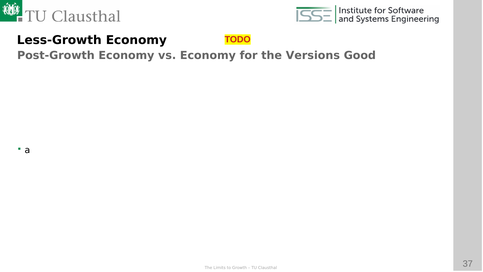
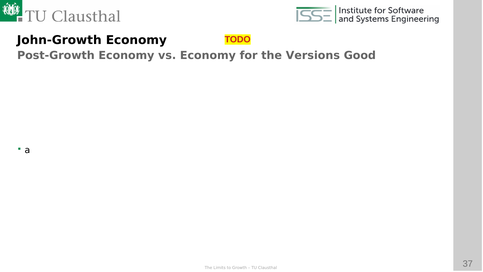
Less-Growth: Less-Growth -> John-Growth (59, 40)
